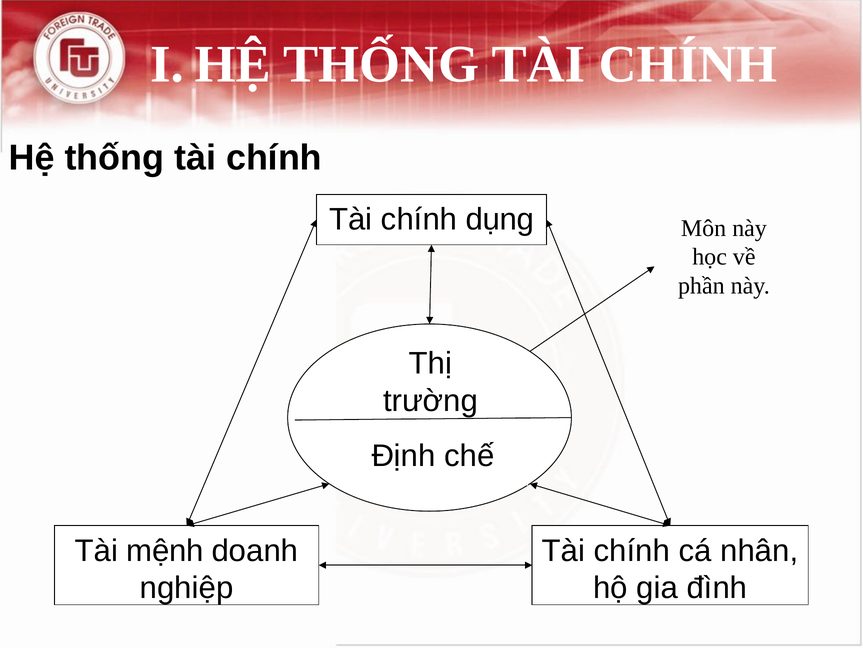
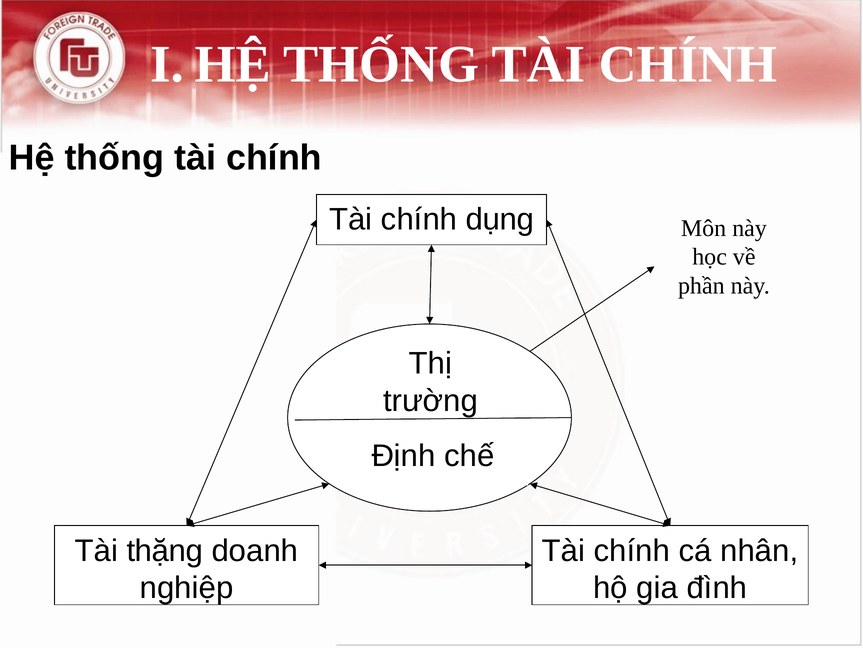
mệnh: mệnh -> thặng (165, 550)
